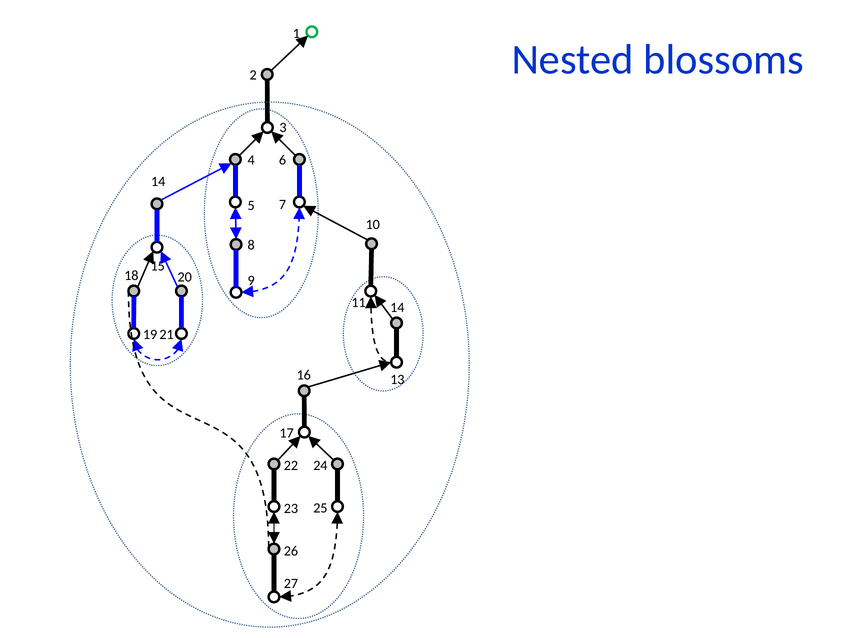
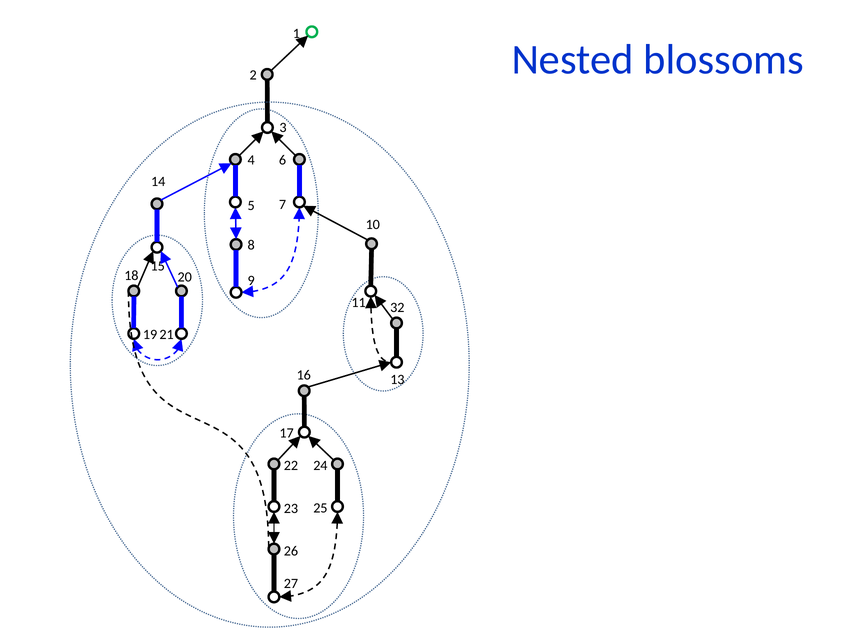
11 14: 14 -> 32 (397, 308)
